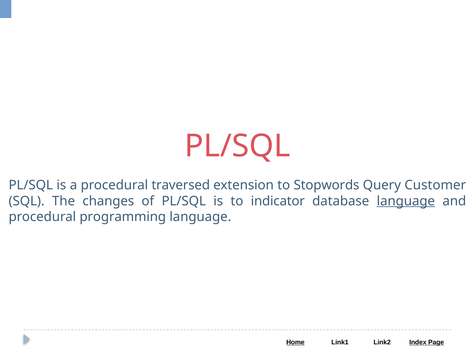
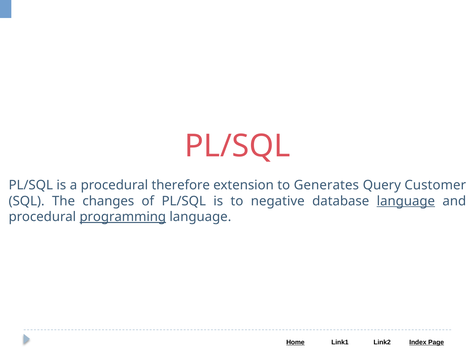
traversed: traversed -> therefore (181, 185)
Stopwords: Stopwords -> Generates (326, 185)
indicator: indicator -> negative (278, 201)
programming underline: none -> present (123, 217)
